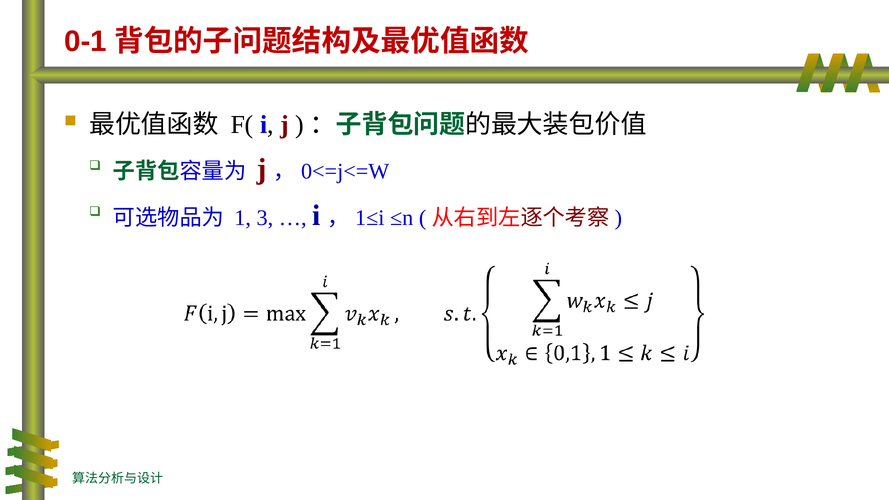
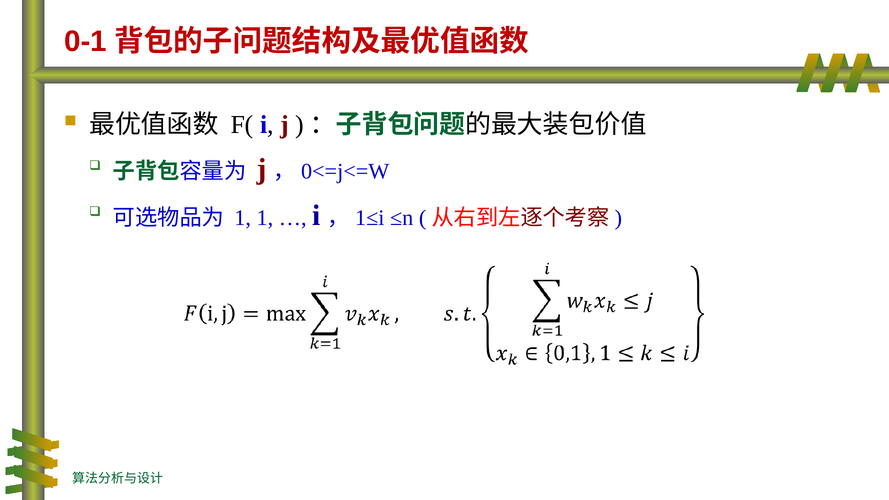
1 3: 3 -> 1 (265, 218)
